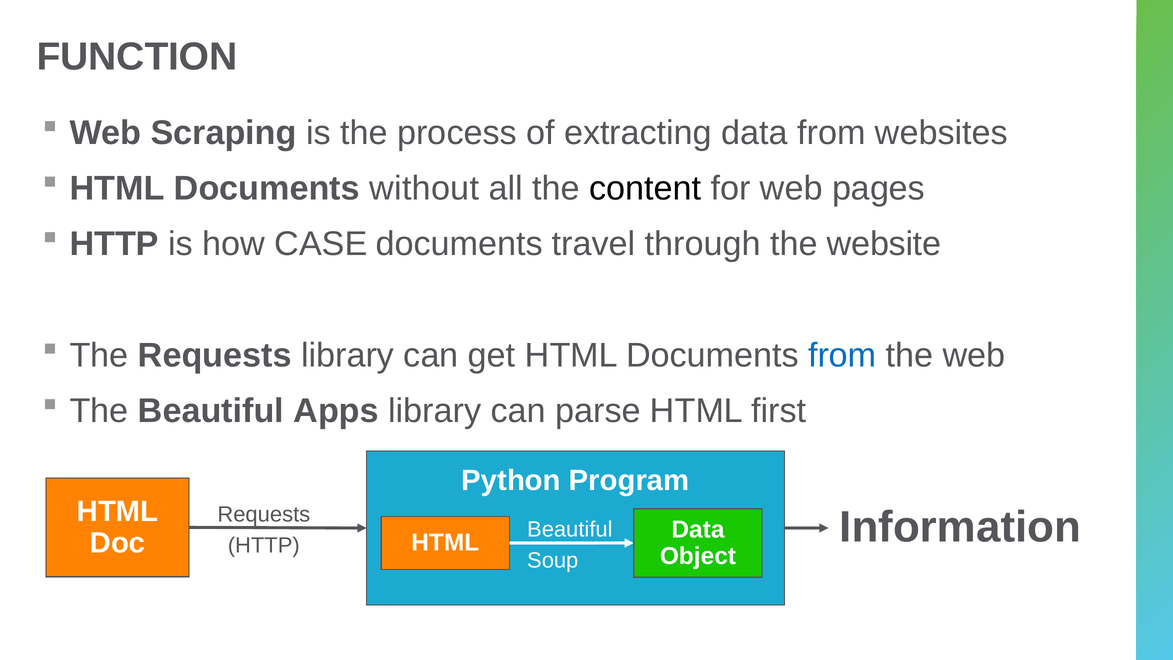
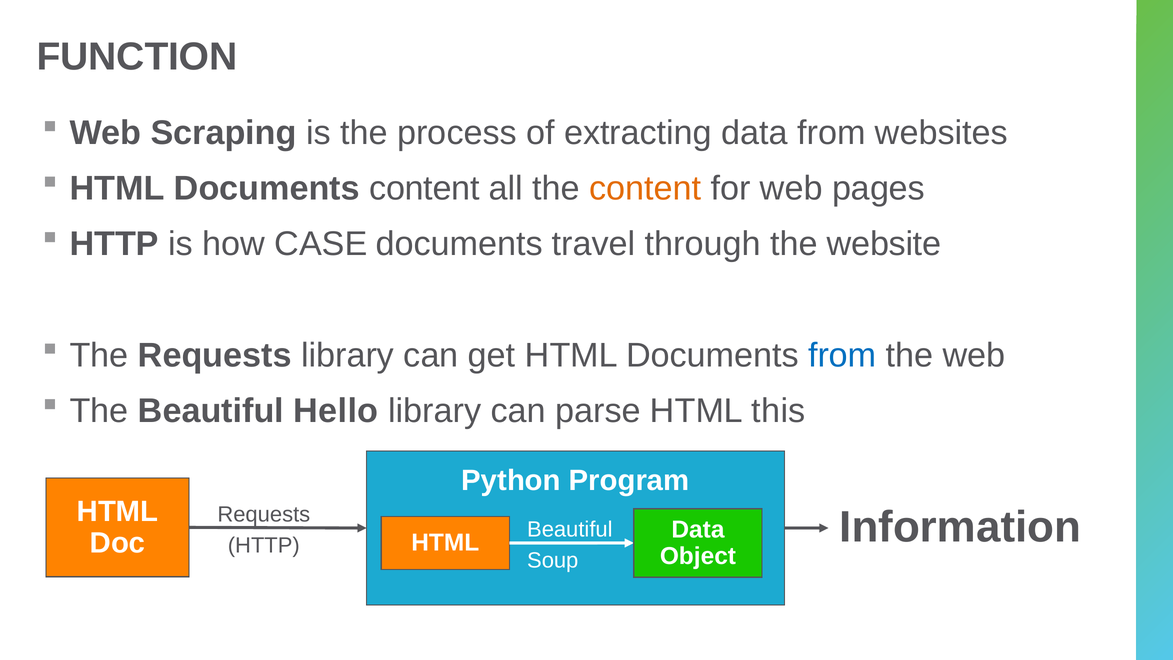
Documents without: without -> content (424, 188)
content colour: black -> orange (645, 188)
Apps: Apps -> Hello (336, 411)
first: first -> this (778, 411)
